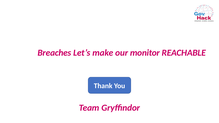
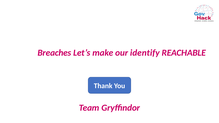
monitor: monitor -> identify (145, 53)
